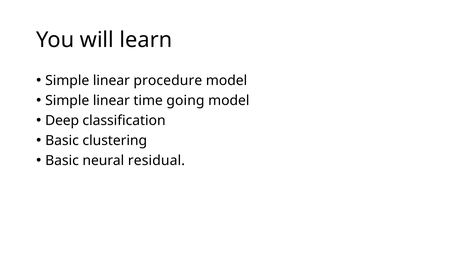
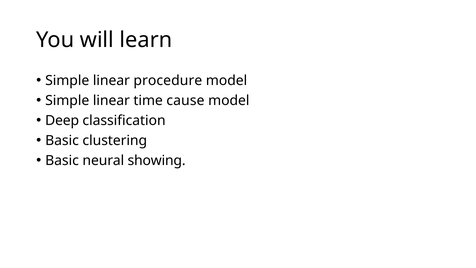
going: going -> cause (185, 100)
residual: residual -> showing (157, 160)
